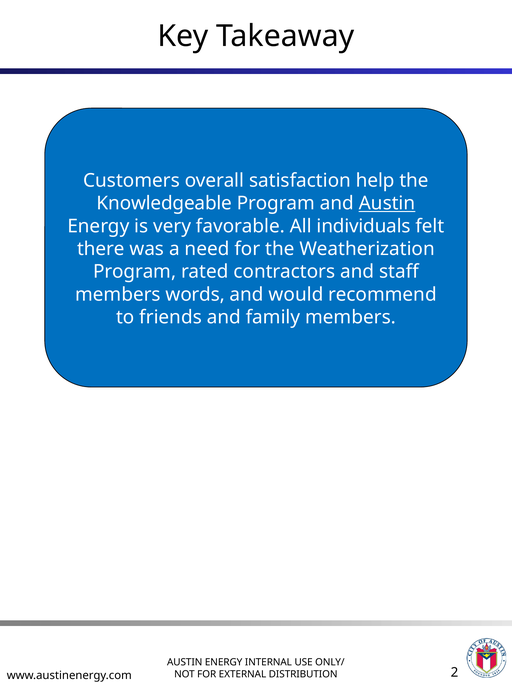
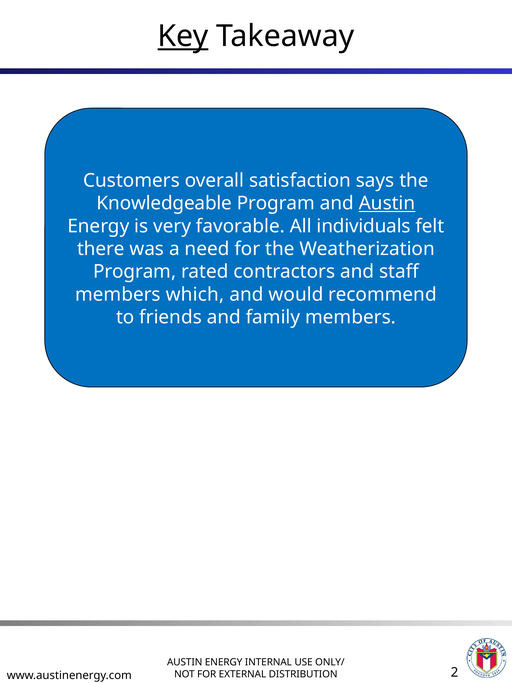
Key underline: none -> present (183, 36)
help: help -> says (375, 180)
words: words -> which (195, 294)
